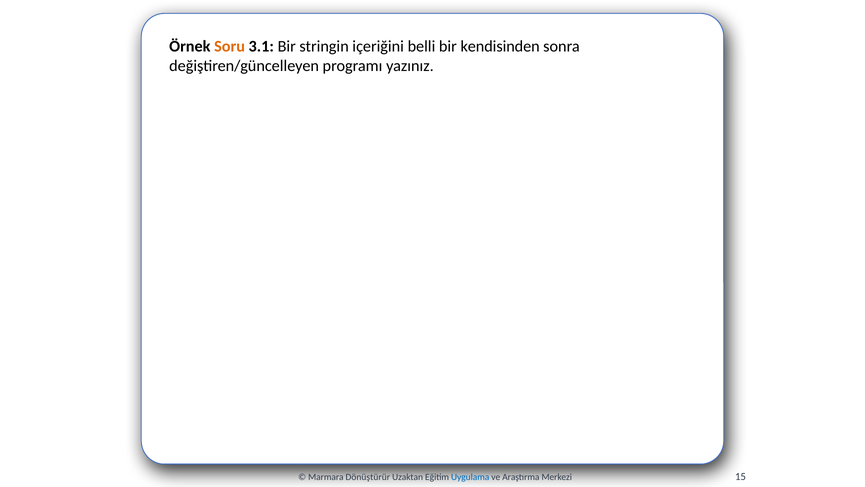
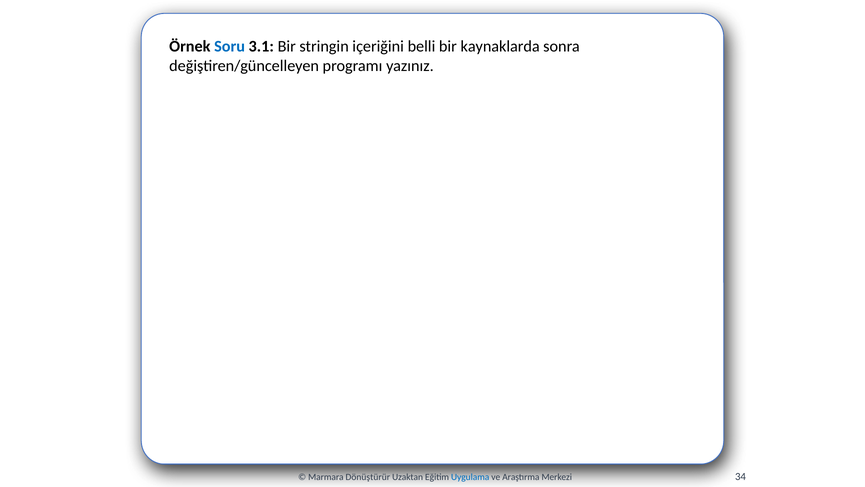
Soru colour: orange -> blue (230, 46)
kendisinden: kendisinden -> kaynaklarda (500, 46)
15: 15 -> 34 (741, 476)
